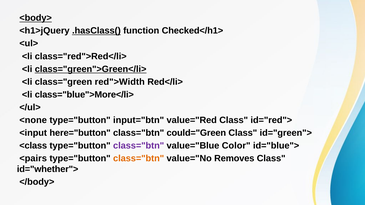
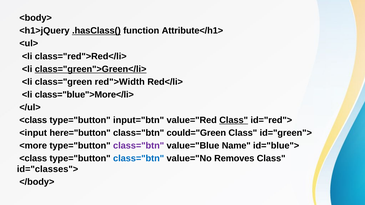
<body> underline: present -> none (36, 18)
Checked</h1>: Checked</h1> -> Attribute</h1> (192, 31)
<none: <none -> <class (33, 120)
Class underline: none -> present (234, 120)
<class: <class -> <more (33, 146)
Color: Color -> Name (236, 146)
<pairs: <pairs -> <class (33, 158)
class="btn colour: orange -> blue (139, 158)
id="whether">: id="whether"> -> id="classes"> (48, 169)
